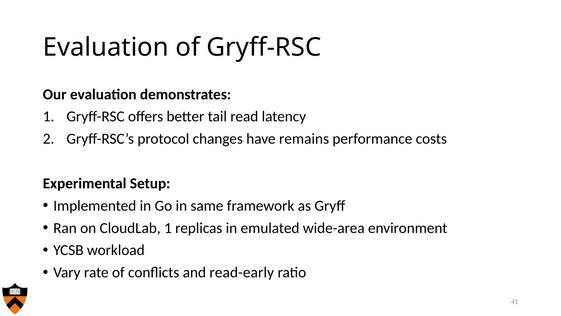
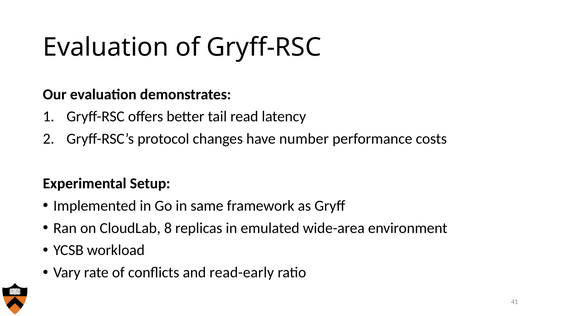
remains: remains -> number (304, 139)
CloudLab 1: 1 -> 8 (168, 228)
